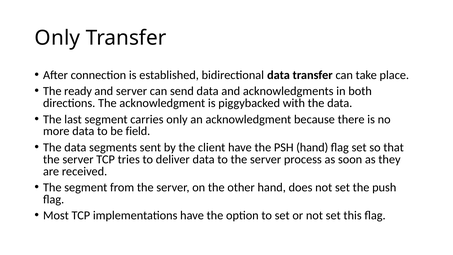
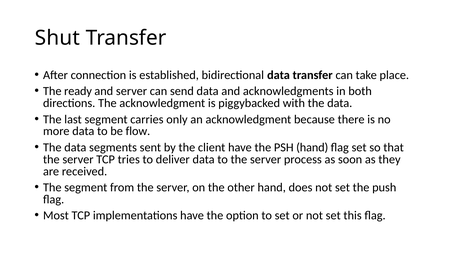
Only: Only -> Shut (57, 38)
field: field -> flow (138, 131)
